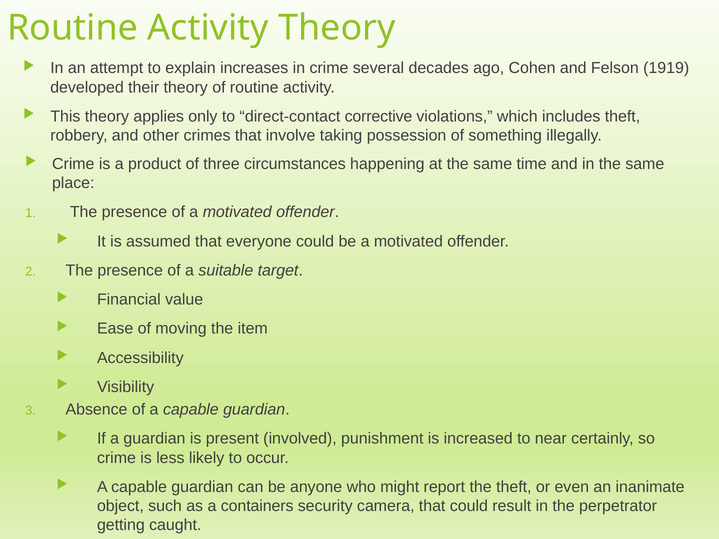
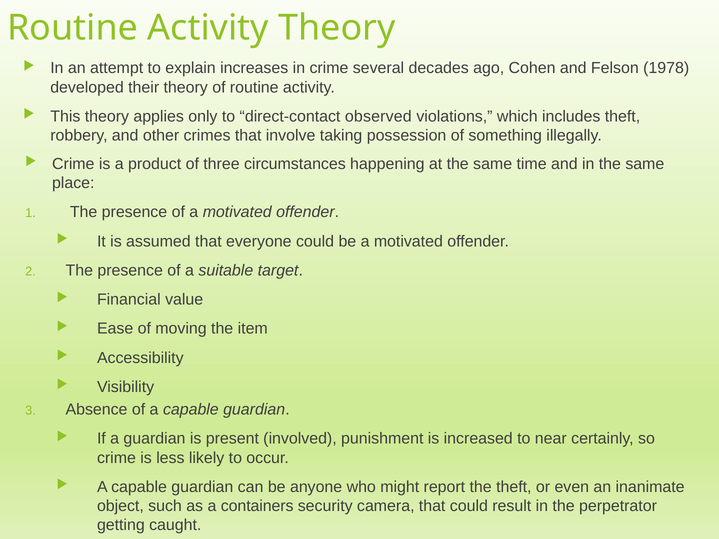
1919: 1919 -> 1978 (666, 68)
corrective: corrective -> observed (378, 116)
